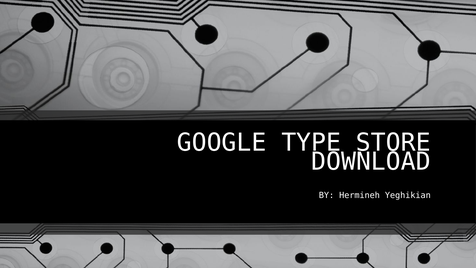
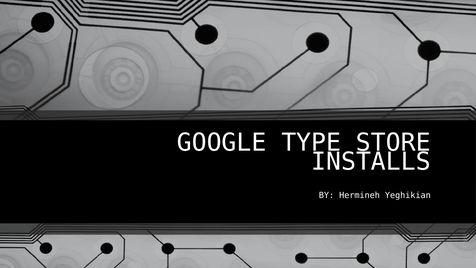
DOWNLOAD: DOWNLOAD -> INSTALLS (371, 162)
